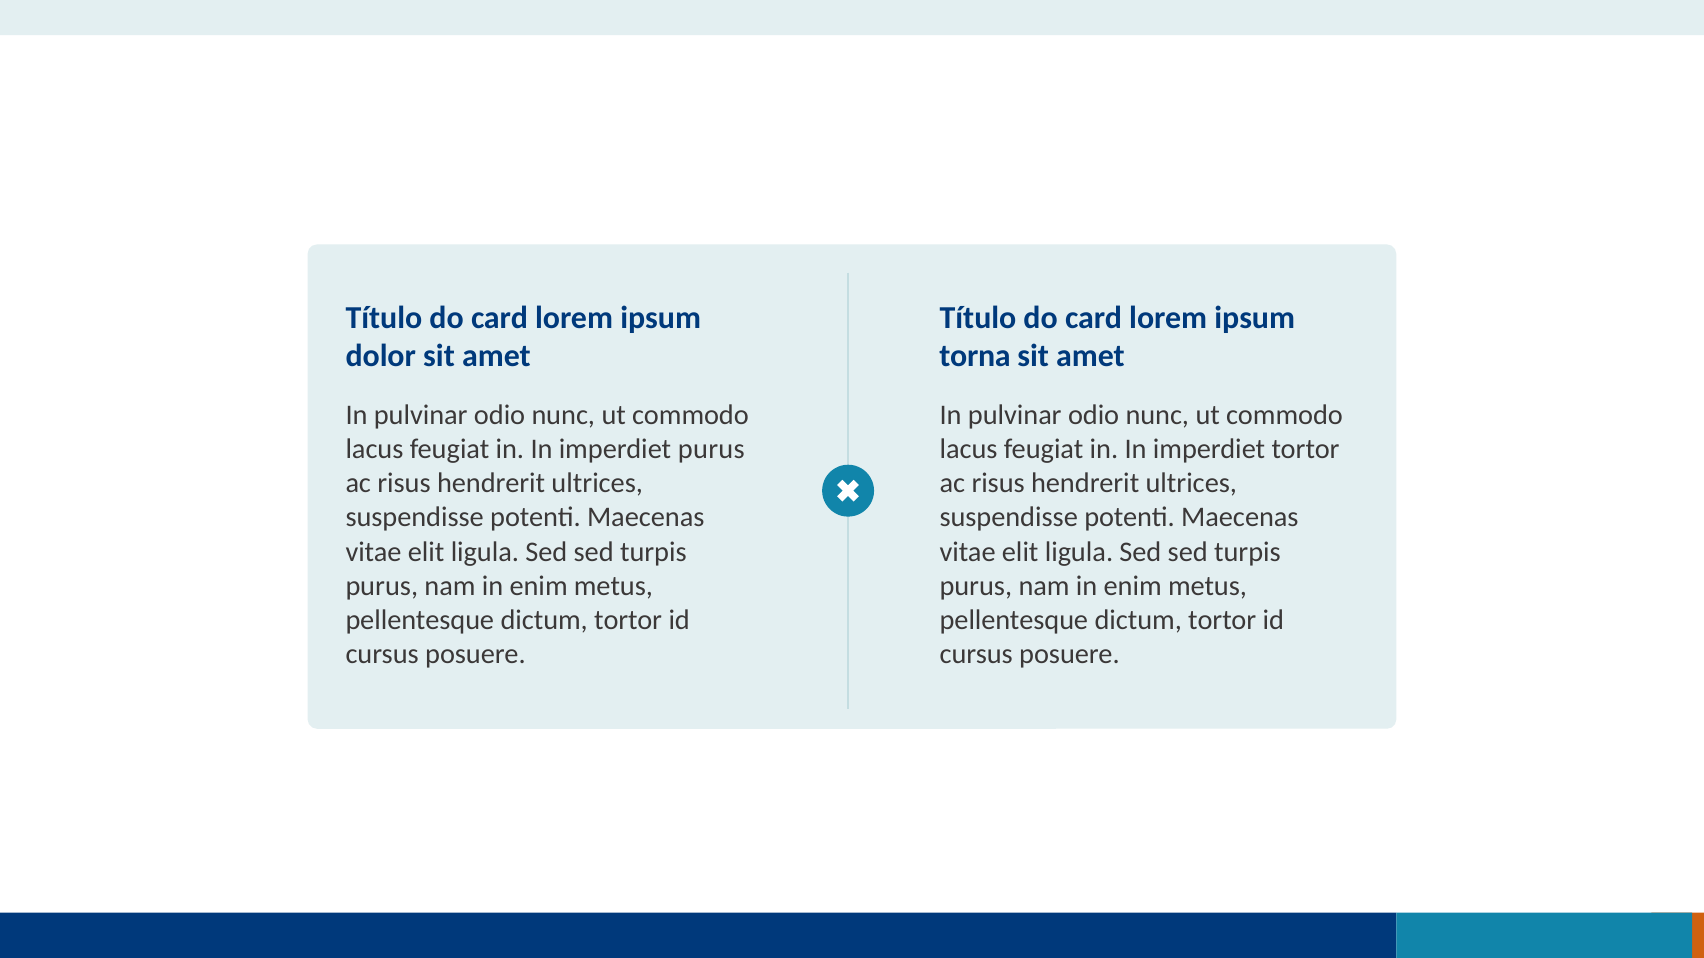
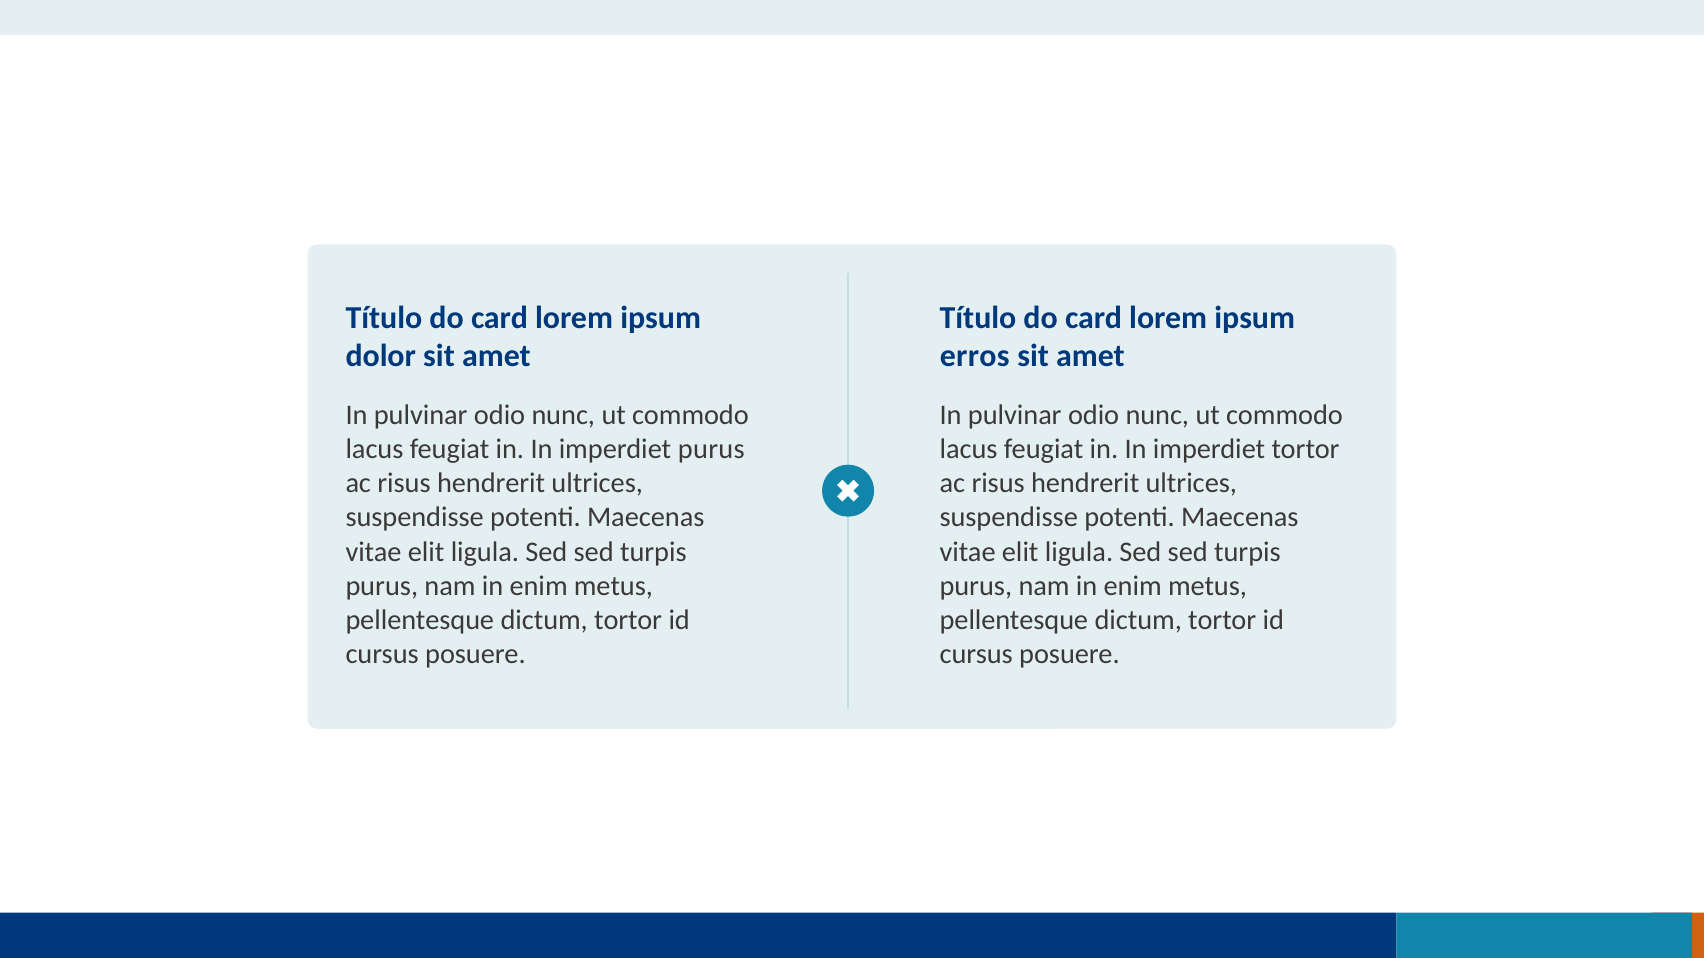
torna: torna -> erros (975, 356)
